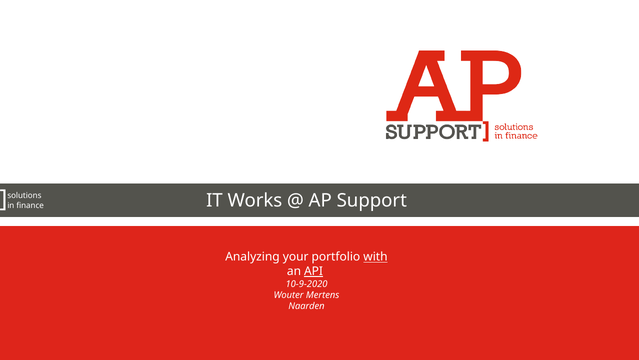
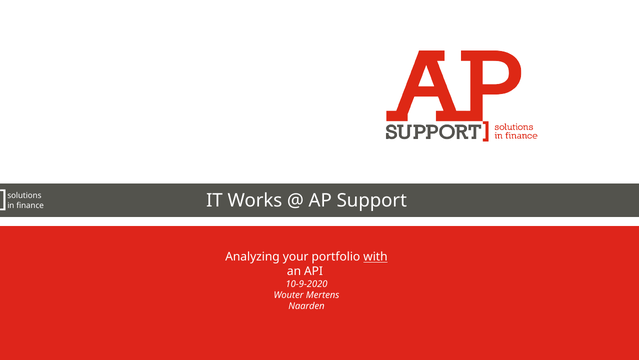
API underline: present -> none (314, 271)
